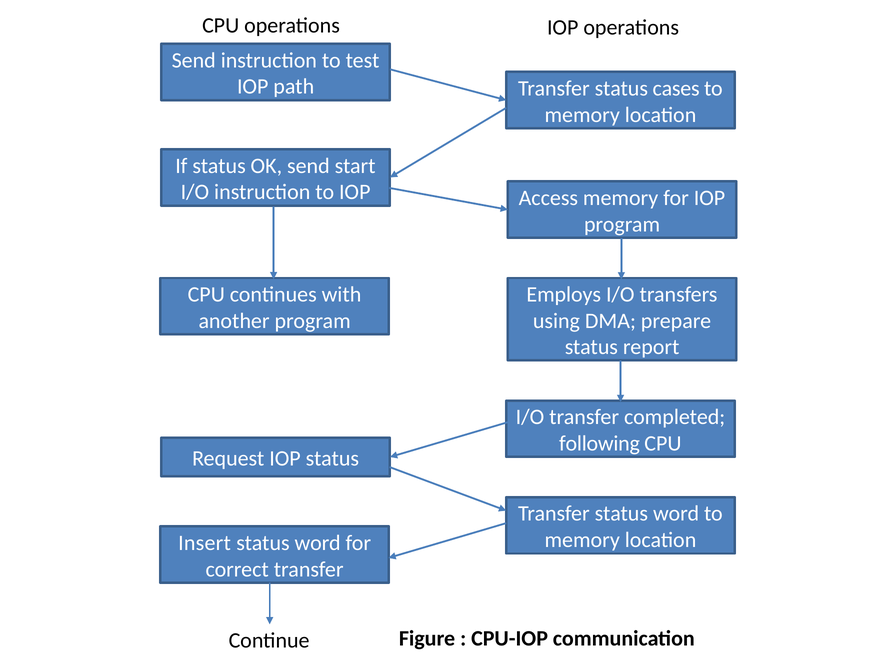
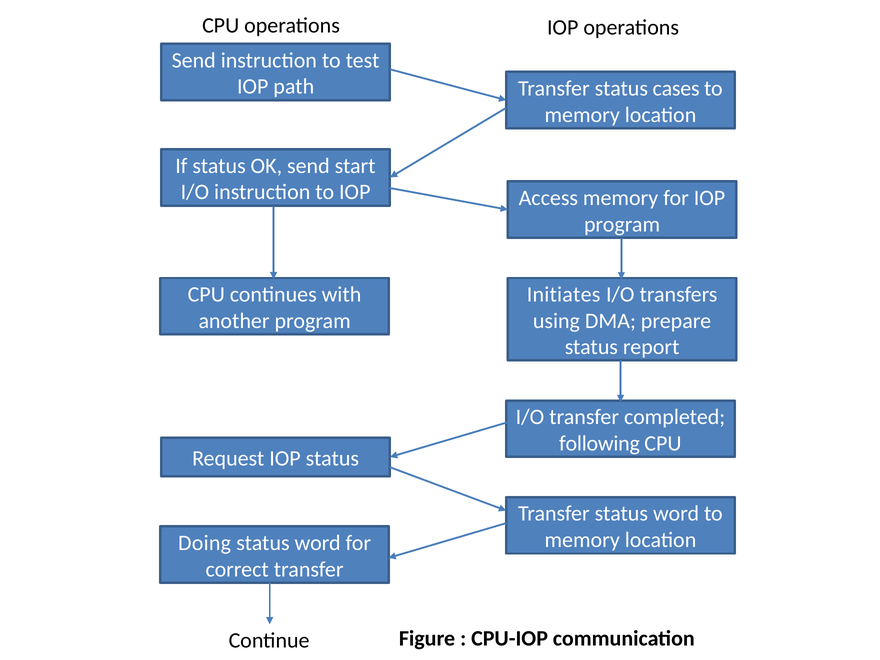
Employs: Employs -> Initiates (564, 294)
Insert: Insert -> Doing (205, 543)
